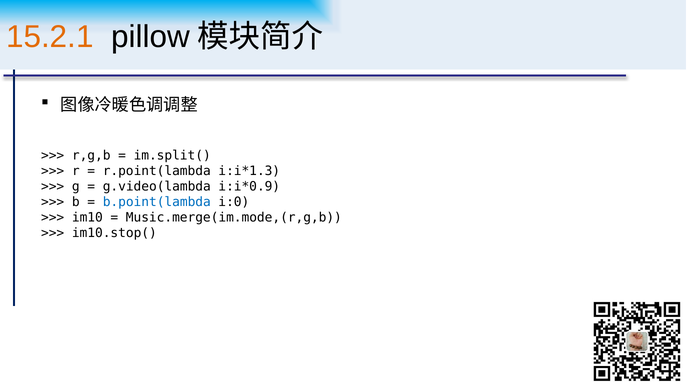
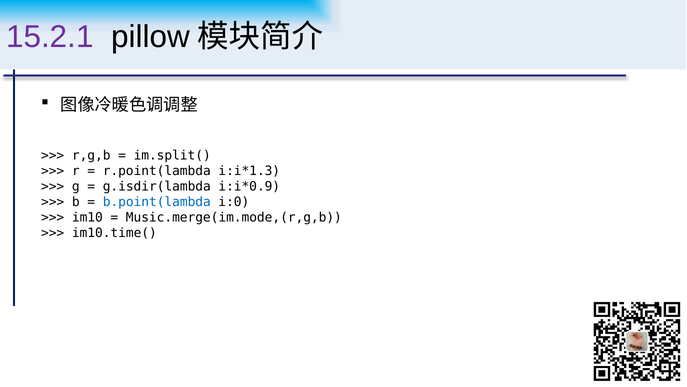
15.2.1 colour: orange -> purple (50, 37)
g.video(lambda: g.video(lambda -> g.isdir(lambda (157, 186)
im10.stop(: im10.stop( -> im10.time( (114, 233)
